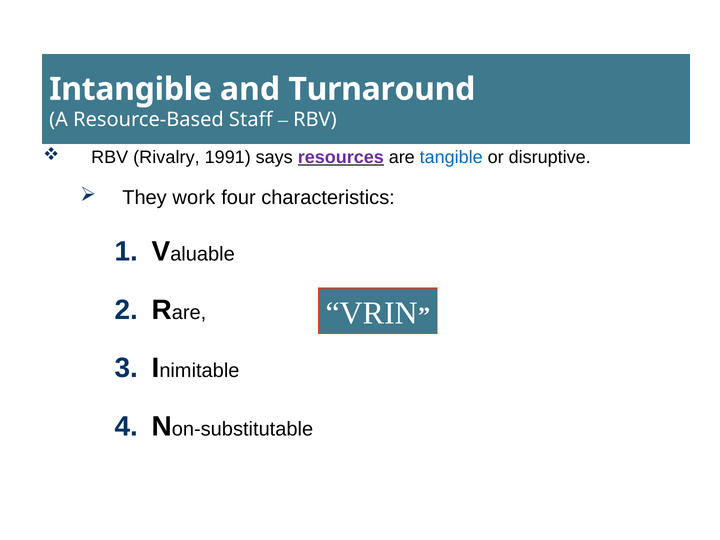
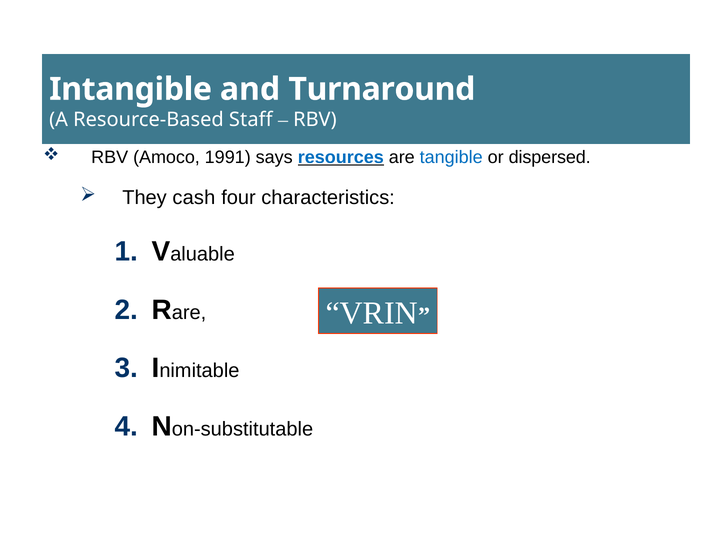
Rivalry: Rivalry -> Amoco (167, 157)
resources colour: purple -> blue (341, 157)
disruptive: disruptive -> dispersed (550, 157)
work: work -> cash (194, 198)
